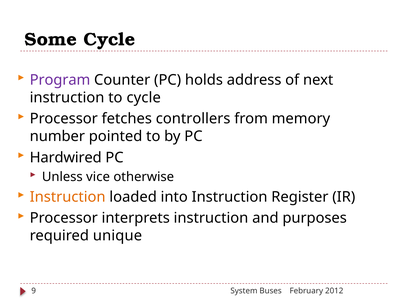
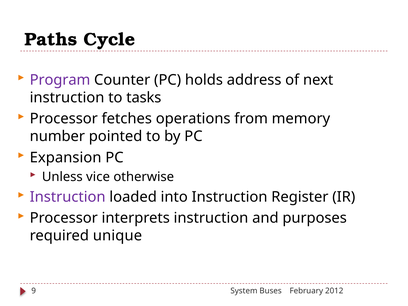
Some: Some -> Paths (51, 39)
to cycle: cycle -> tasks (144, 98)
controllers: controllers -> operations (193, 119)
Hardwired: Hardwired -> Expansion (66, 158)
Instruction colour: orange -> purple (68, 197)
